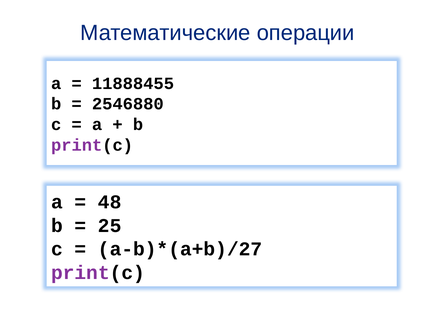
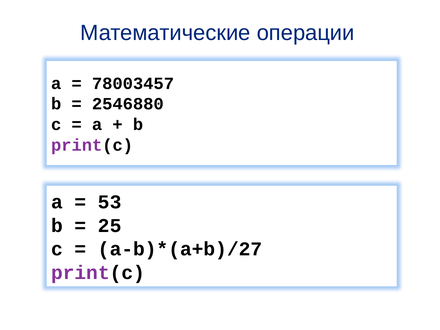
11888455: 11888455 -> 78003457 (133, 83)
48: 48 -> 53 (110, 202)
